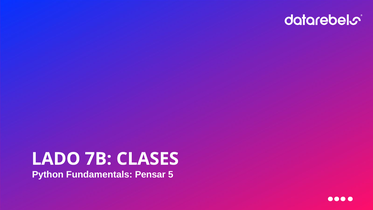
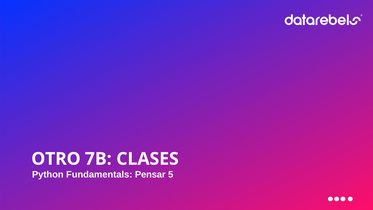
LADO: LADO -> OTRO (56, 159)
